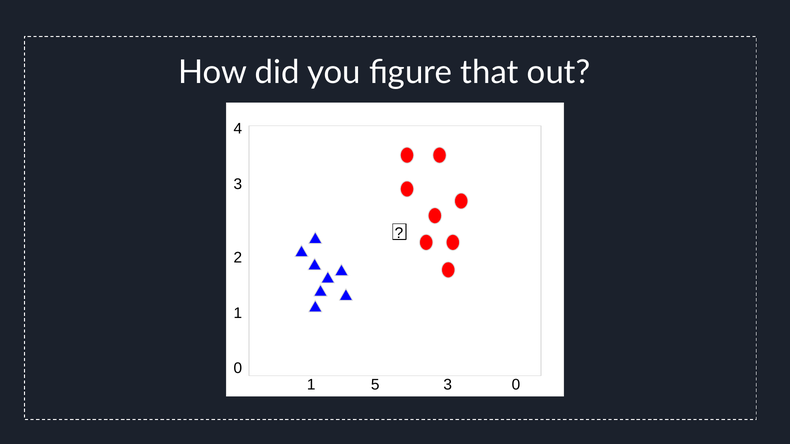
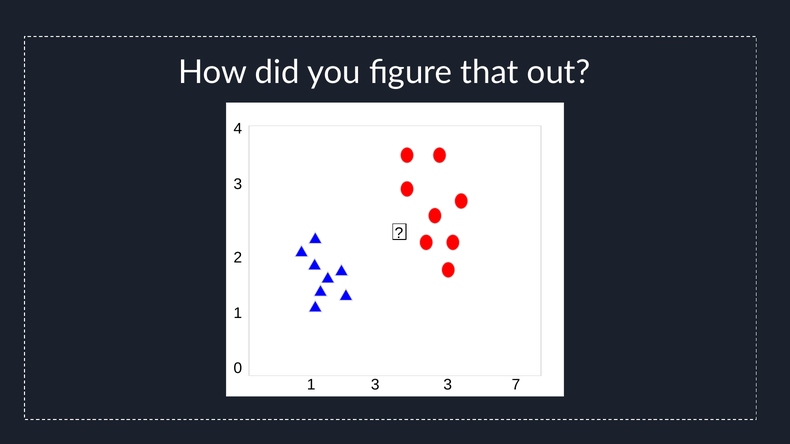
1 5: 5 -> 3 (375, 385)
3 0: 0 -> 7 (516, 385)
